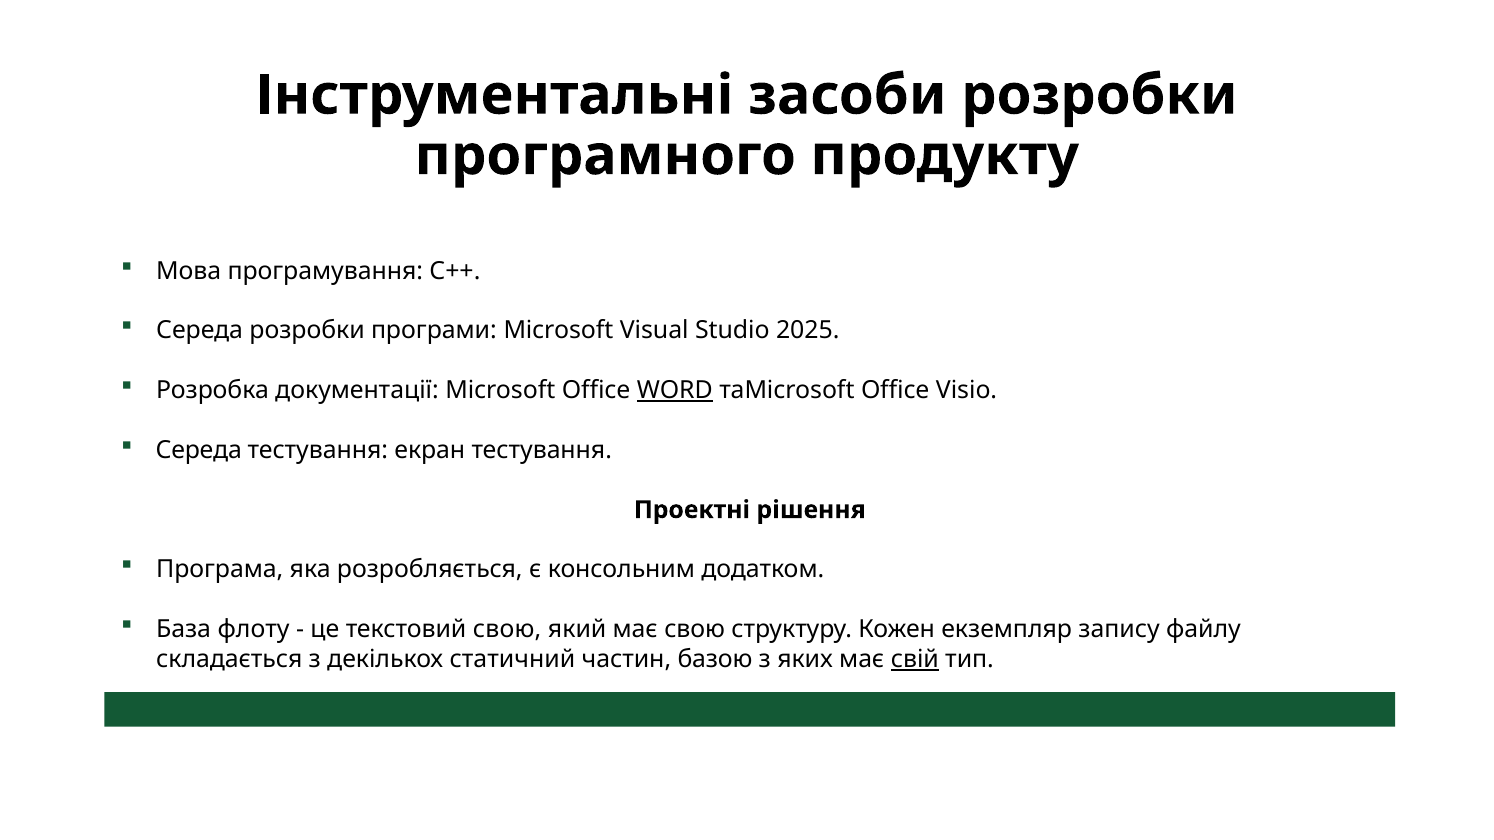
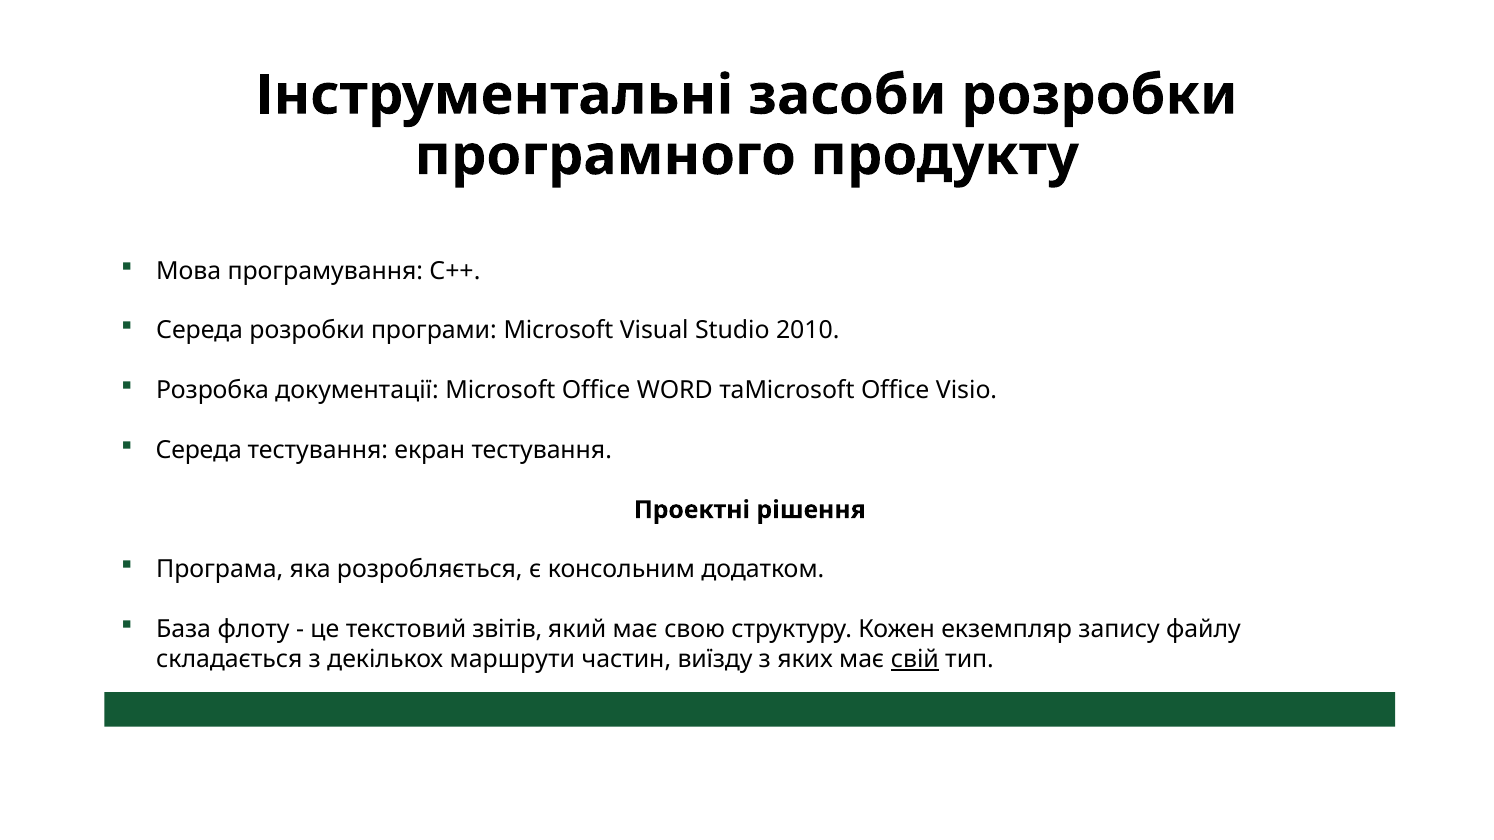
2025: 2025 -> 2010 (808, 331)
WORD underline: present -> none (675, 391)
текстовий свою: свою -> звітів (507, 629)
статичний: статичний -> маршрути (512, 659)
базою: базою -> виїзду (715, 659)
